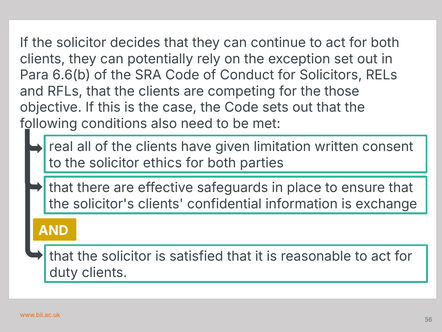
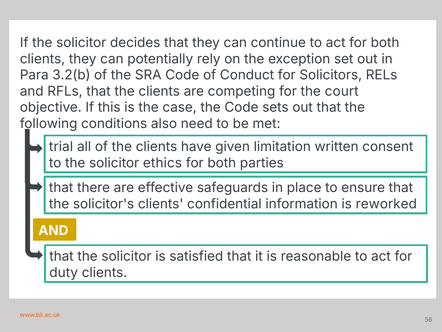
6.6(b: 6.6(b -> 3.2(b (71, 75)
those: those -> court (342, 91)
real: real -> trial (61, 147)
exchange: exchange -> reworked (386, 204)
